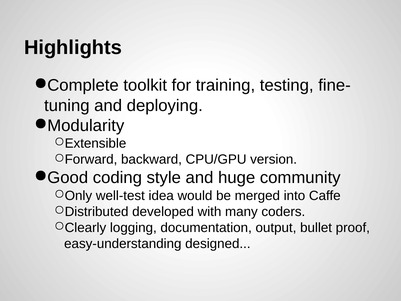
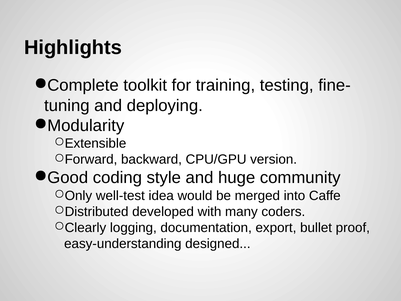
output: output -> export (276, 228)
